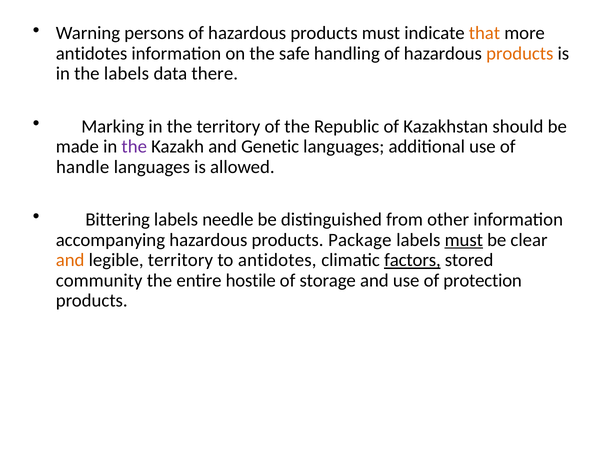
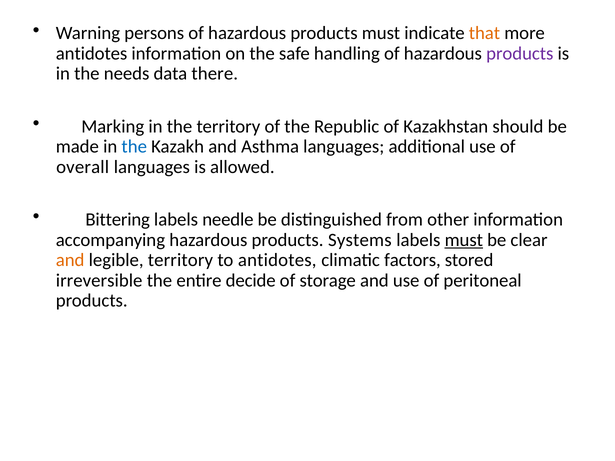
products colour: orange -> purple (520, 53)
the labels: labels -> needs (127, 74)
the colour: purple -> blue (134, 147)
Genetic: Genetic -> Asthma (270, 147)
handle: handle -> overall (83, 167)
Package: Package -> Systems (360, 240)
factors underline: present -> none (412, 260)
community: community -> irreversible (99, 281)
hostile: hostile -> decide (251, 281)
protection: protection -> peritoneal (483, 281)
